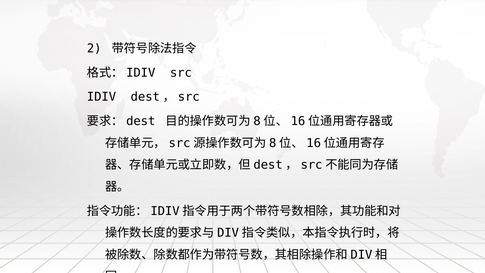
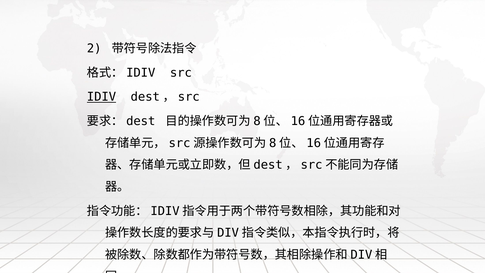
IDIV underline: none -> present (101, 97)
